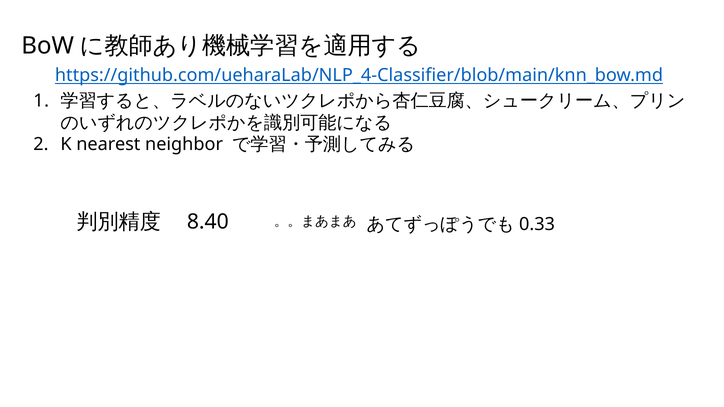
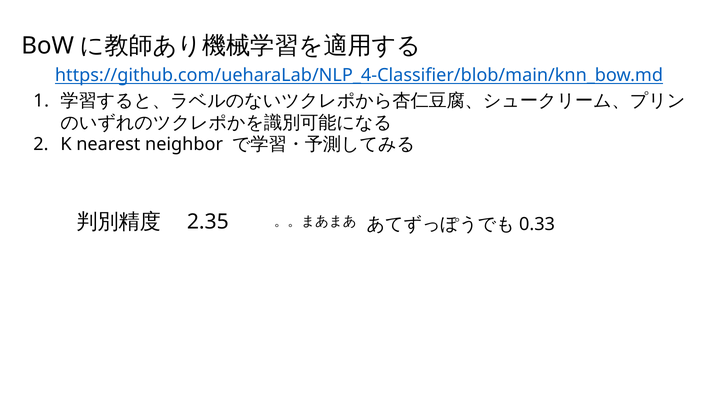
8.40: 8.40 -> 2.35 (208, 222)
